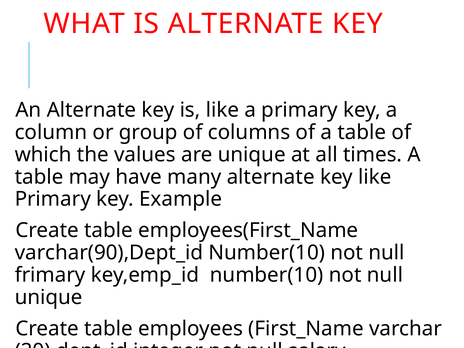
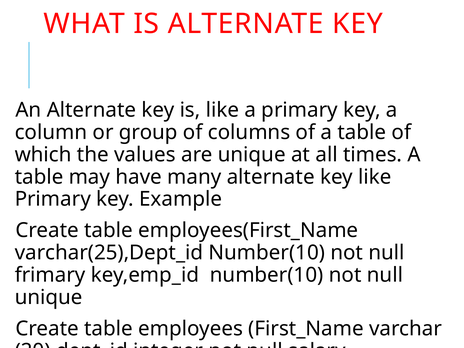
varchar(90),Dept_id: varchar(90),Dept_id -> varchar(25),Dept_id (109, 253)
